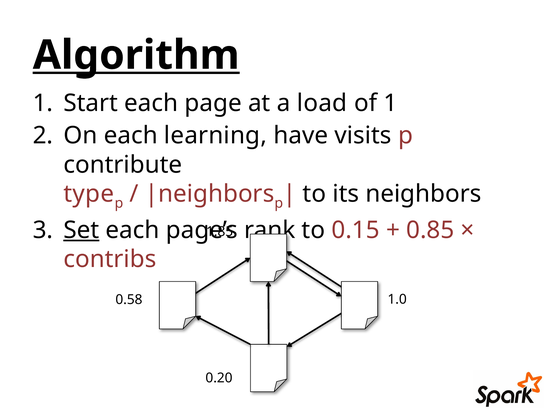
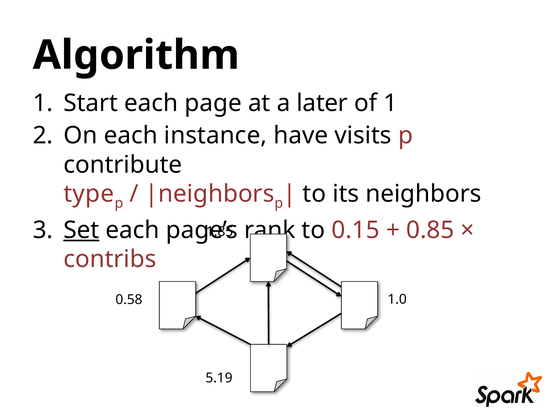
Algorithm underline: present -> none (136, 55)
load: load -> later (322, 103)
learning: learning -> instance (215, 135)
0.20: 0.20 -> 5.19 (219, 377)
